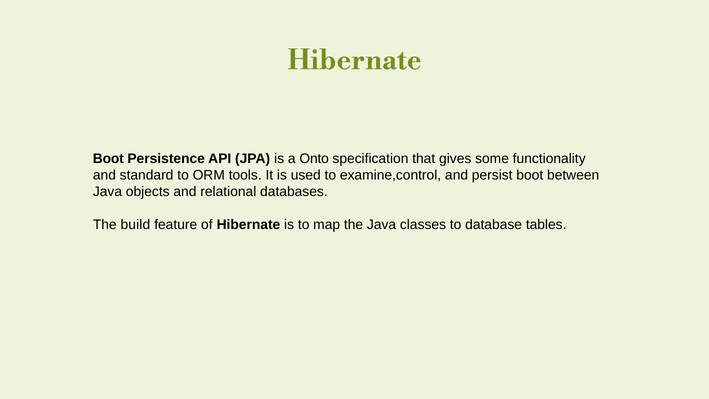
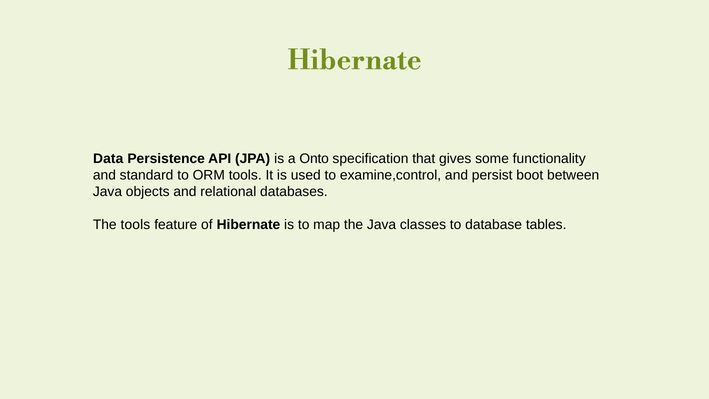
Boot: Boot -> Data (108, 158)
The build: build -> tools (135, 225)
